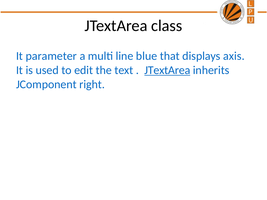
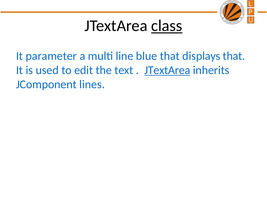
class underline: none -> present (167, 26)
displays axis: axis -> that (234, 56)
right: right -> lines (92, 84)
